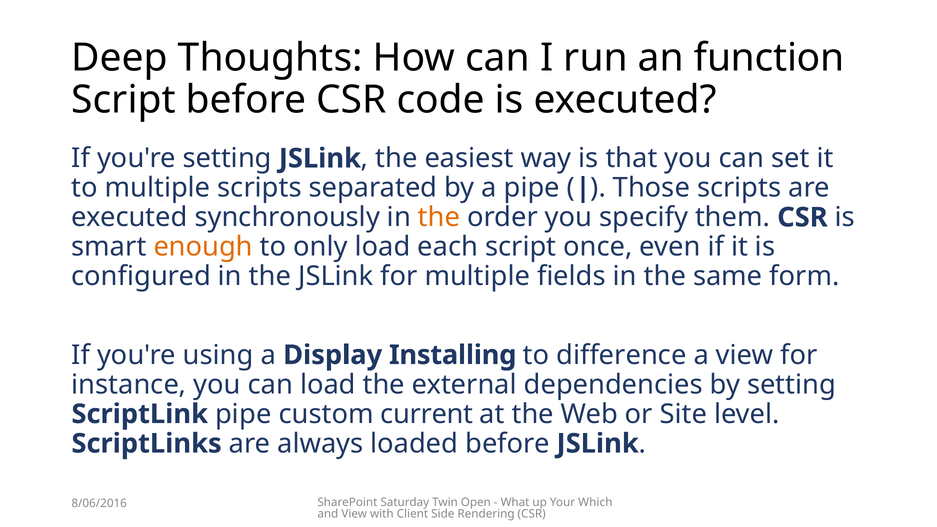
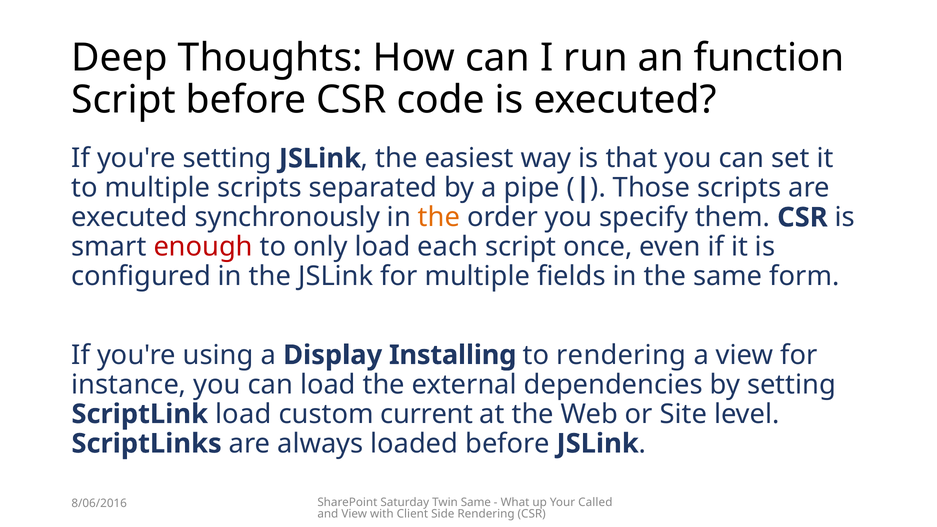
enough colour: orange -> red (203, 247)
to difference: difference -> rendering (621, 355)
ScriptLink pipe: pipe -> load (243, 414)
Twin Open: Open -> Same (476, 502)
Which: Which -> Called (595, 502)
